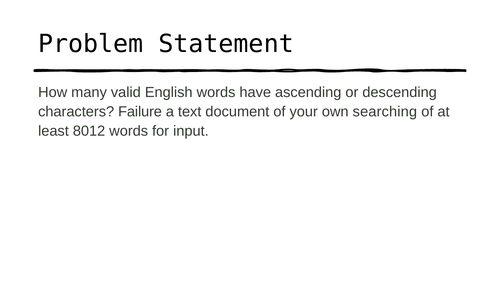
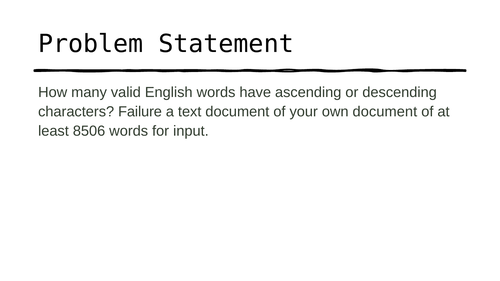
own searching: searching -> document (385, 112)
8012: 8012 -> 8506 (89, 131)
